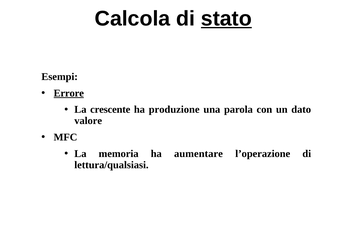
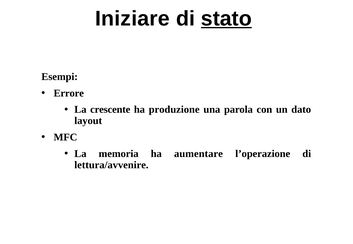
Calcola: Calcola -> Iniziare (132, 19)
Errore underline: present -> none (69, 93)
valore: valore -> layout (88, 121)
lettura/qualsiasi: lettura/qualsiasi -> lettura/avvenire (111, 165)
